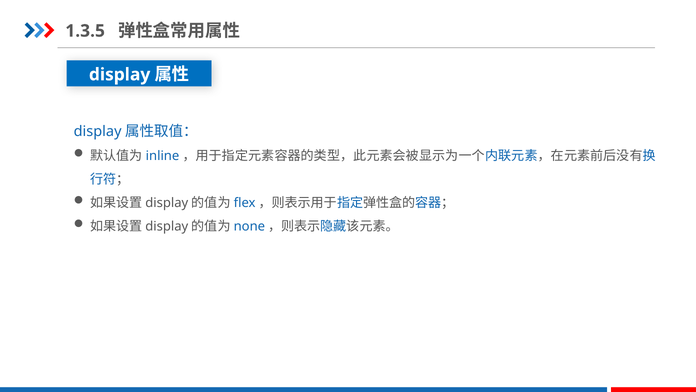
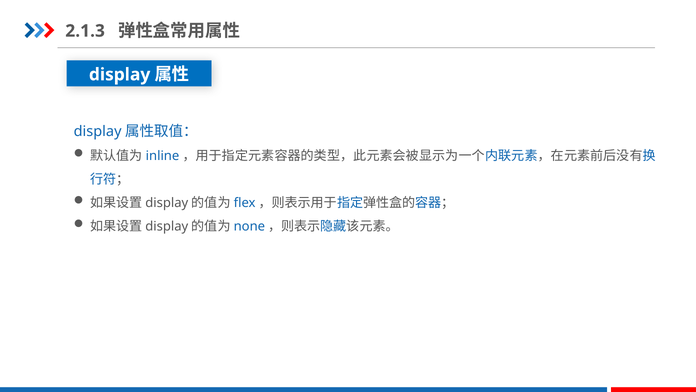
1.3.5: 1.3.5 -> 2.1.3 (85, 31)
